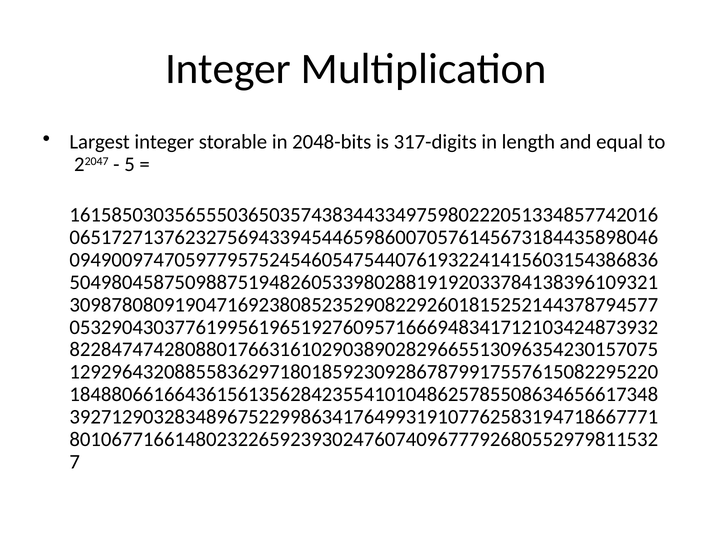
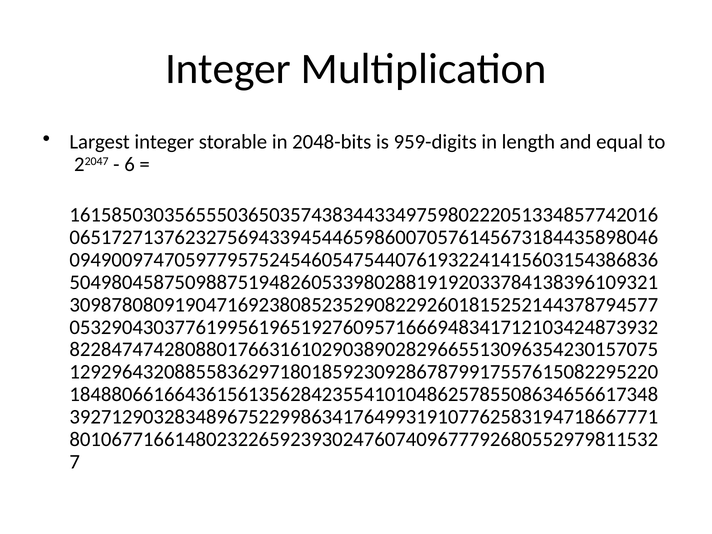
317-digits: 317-digits -> 959-digits (435, 142)
5: 5 -> 6 (130, 165)
